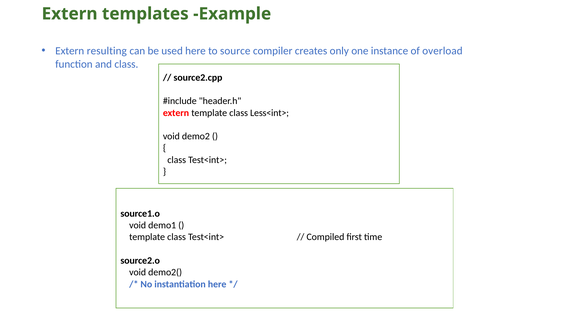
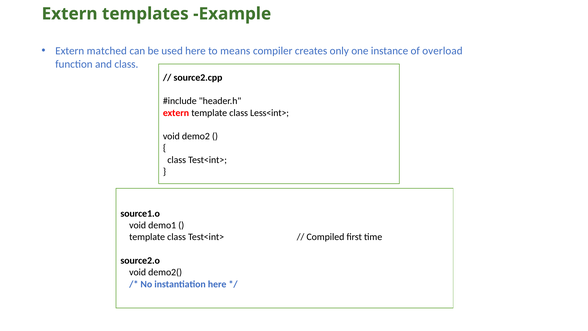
resulting: resulting -> matched (107, 51)
source: source -> means (235, 51)
